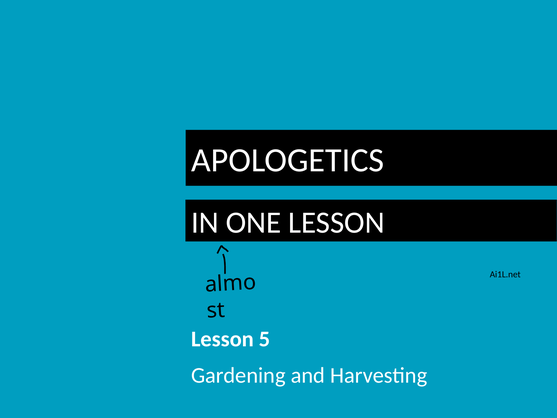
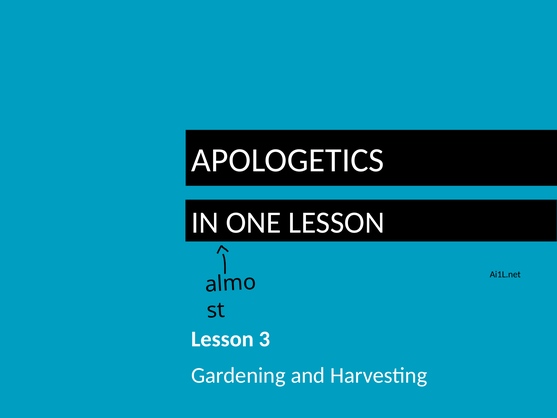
5: 5 -> 3 (265, 339)
